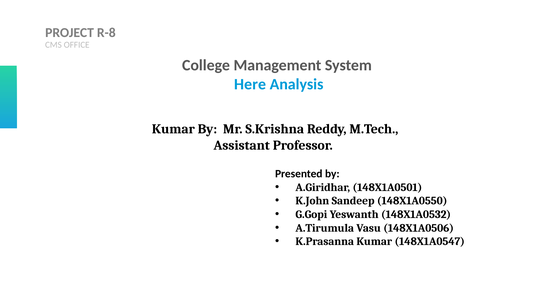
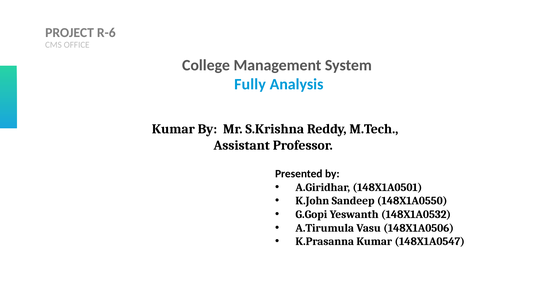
R-8: R-8 -> R-6 (106, 33)
Here: Here -> Fully (250, 84)
